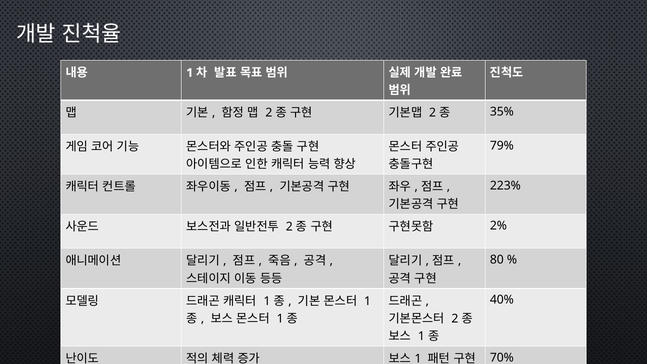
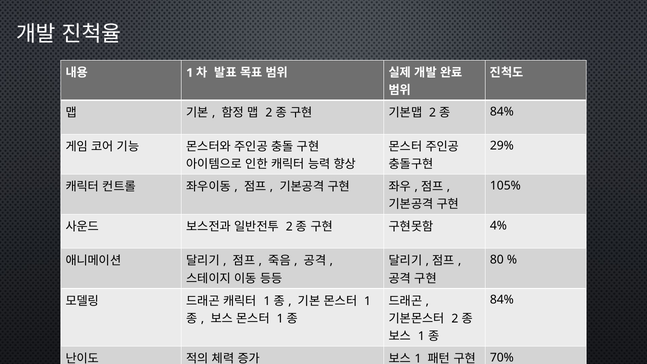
35%: 35% -> 84% (502, 112)
79%: 79% -> 29% (502, 146)
223%: 223% -> 105% (505, 186)
2%: 2% -> 4% (498, 226)
40%: 40% -> 84% (502, 300)
